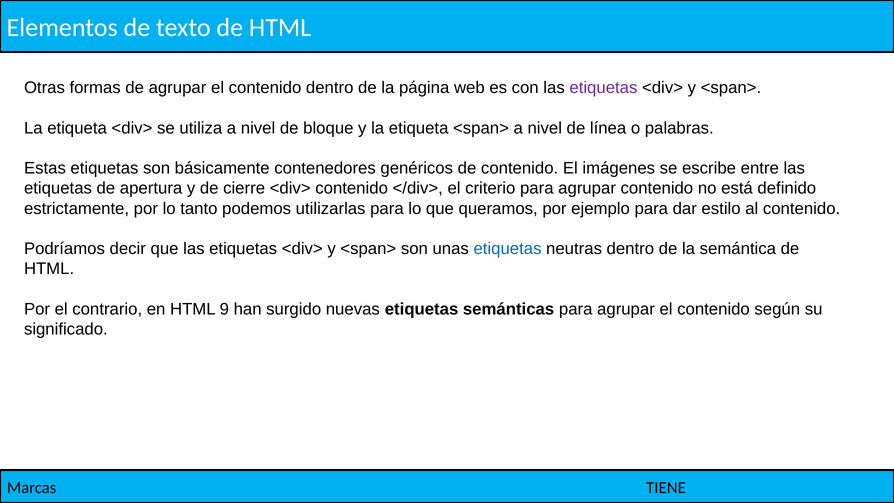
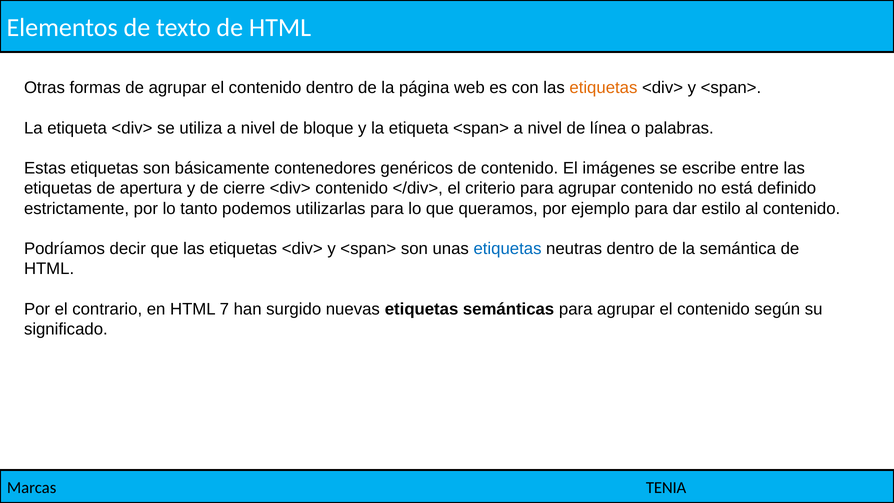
etiquetas colour: purple -> orange (603, 88)
9: 9 -> 7 (224, 309)
TIENE: TIENE -> TENIA (666, 487)
